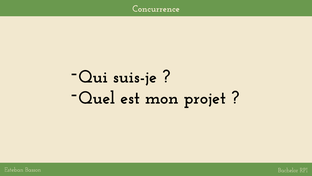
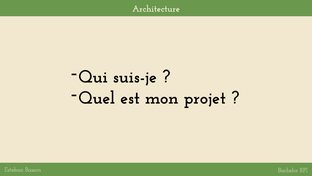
Concurrence: Concurrence -> Architecture (156, 9)
